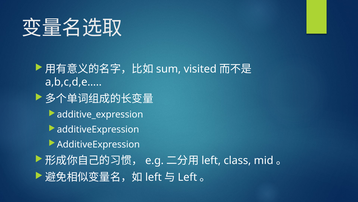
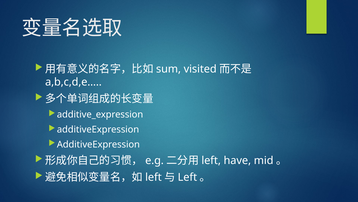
class: class -> have (237, 160)
